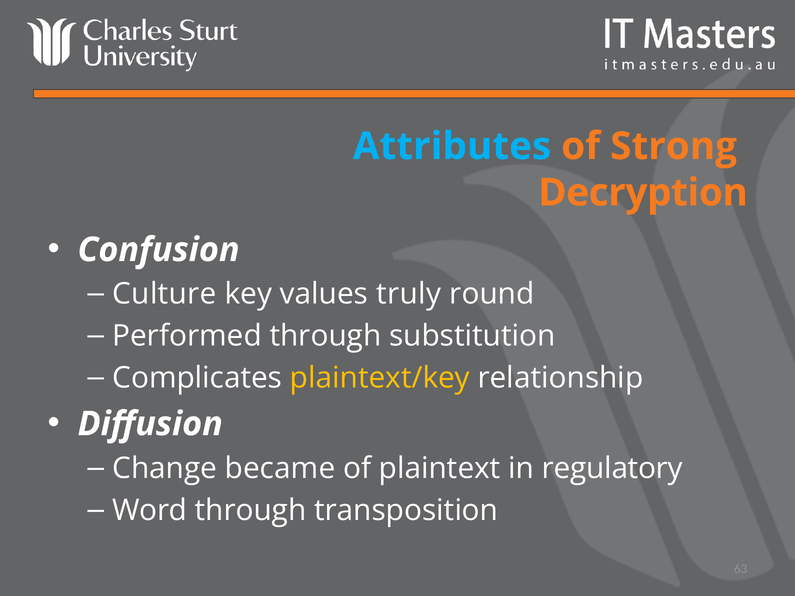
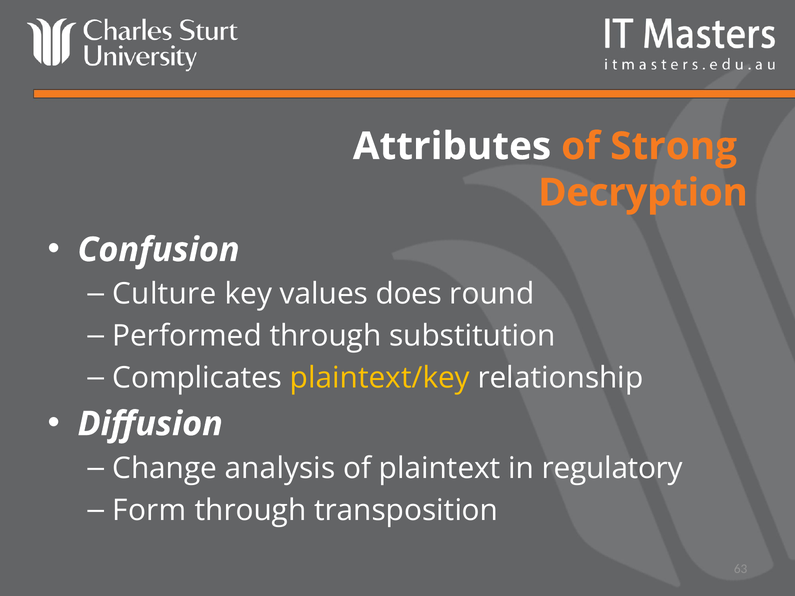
Attributes colour: light blue -> white (452, 146)
truly: truly -> does (409, 294)
became: became -> analysis (280, 468)
Word: Word -> Form (149, 510)
